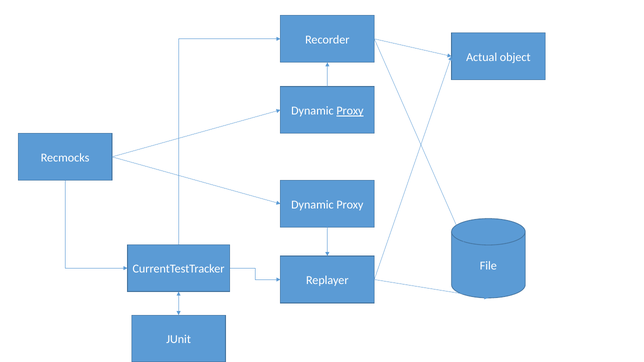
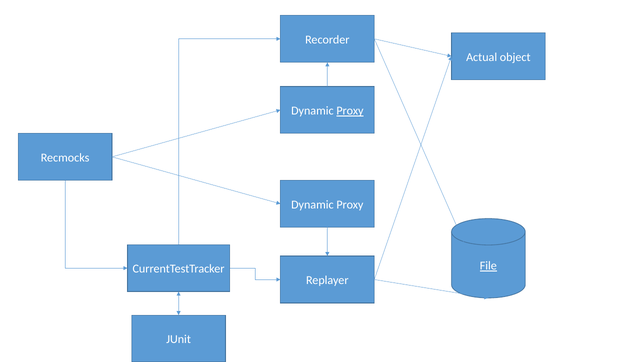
File underline: none -> present (488, 266)
